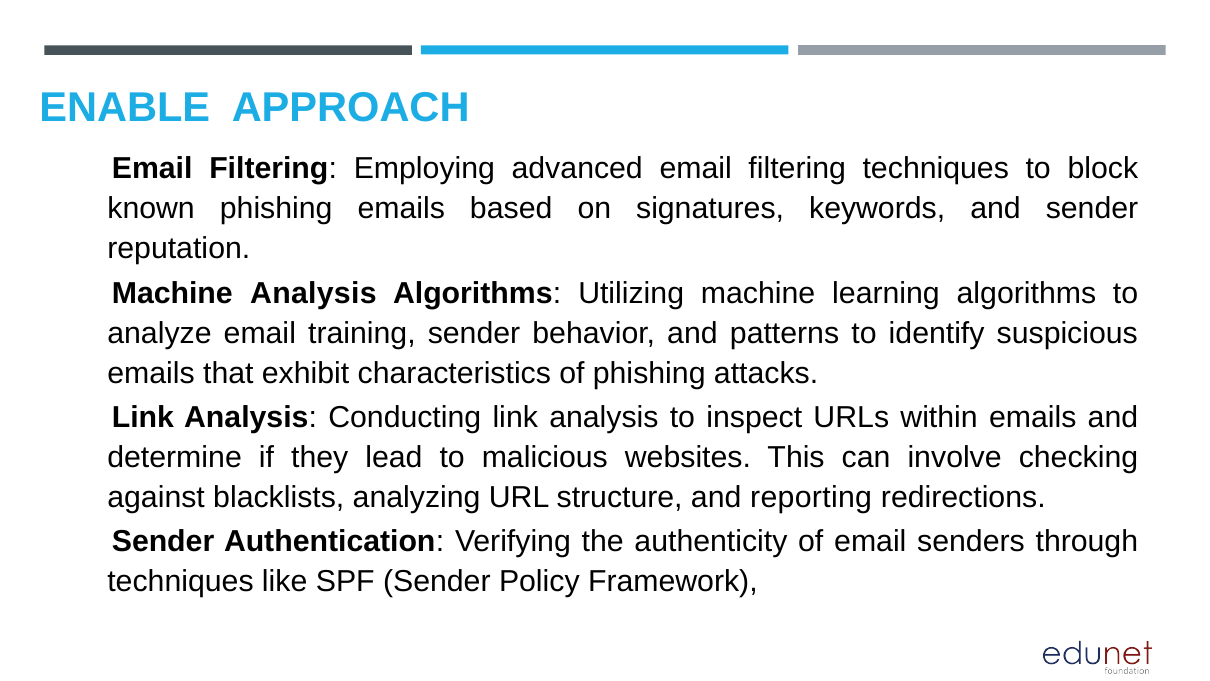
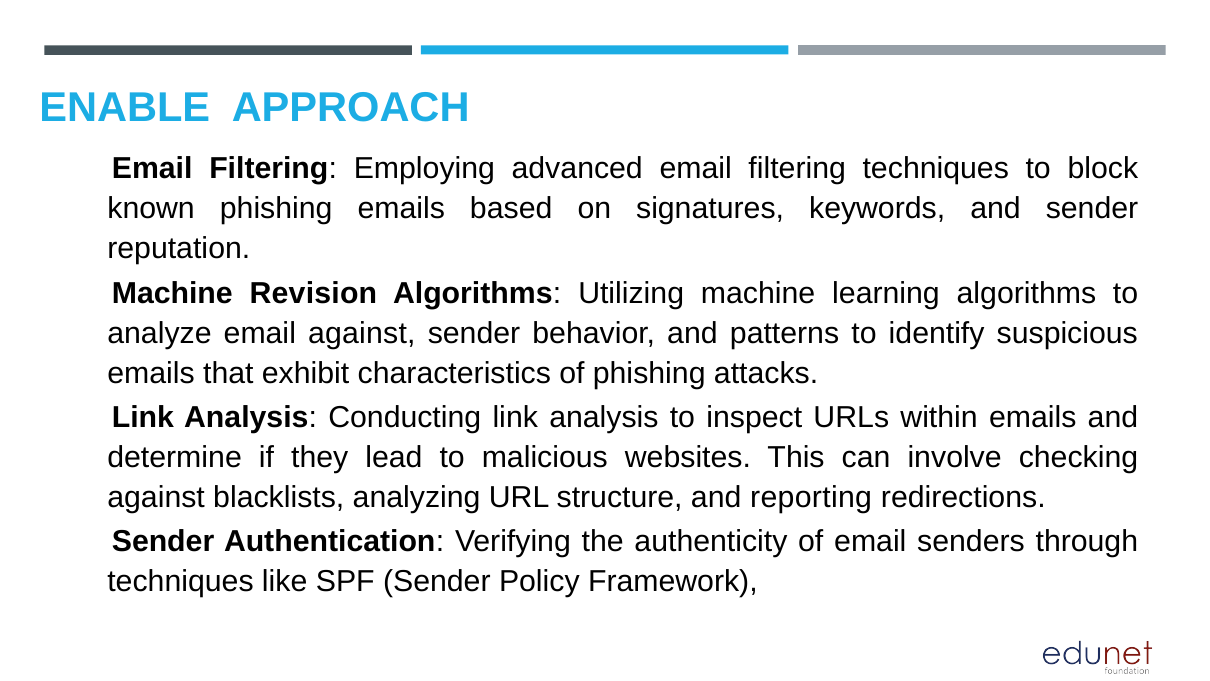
Machine Analysis: Analysis -> Revision (313, 293)
email training: training -> against (362, 333)
